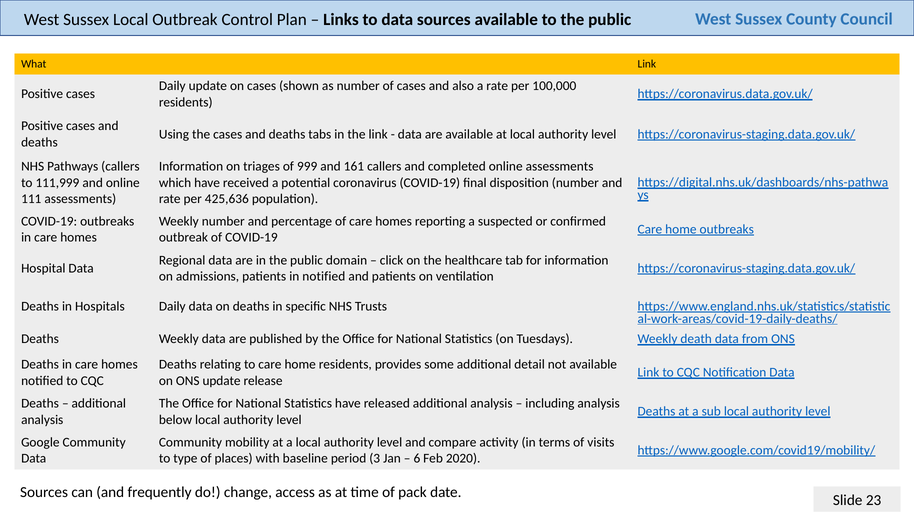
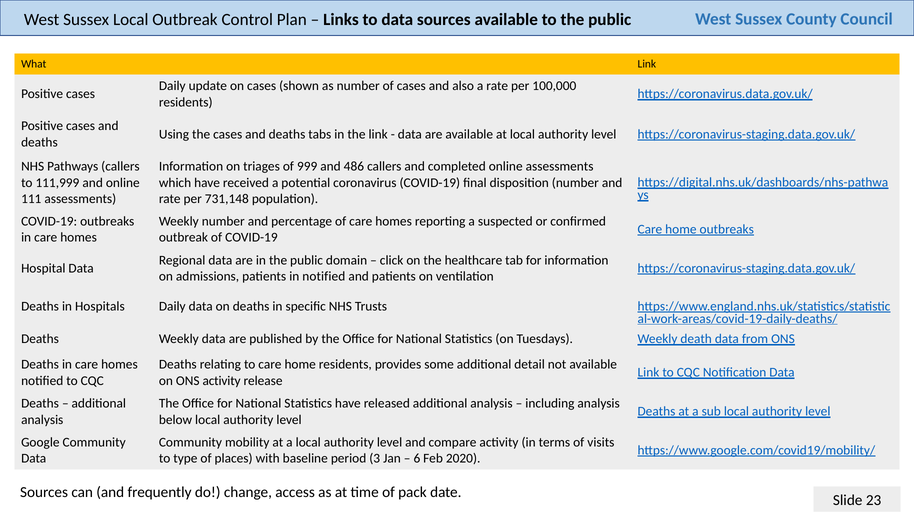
161: 161 -> 486 (354, 166)
425,636: 425,636 -> 731,148 (227, 199)
ONS update: update -> activity (222, 381)
